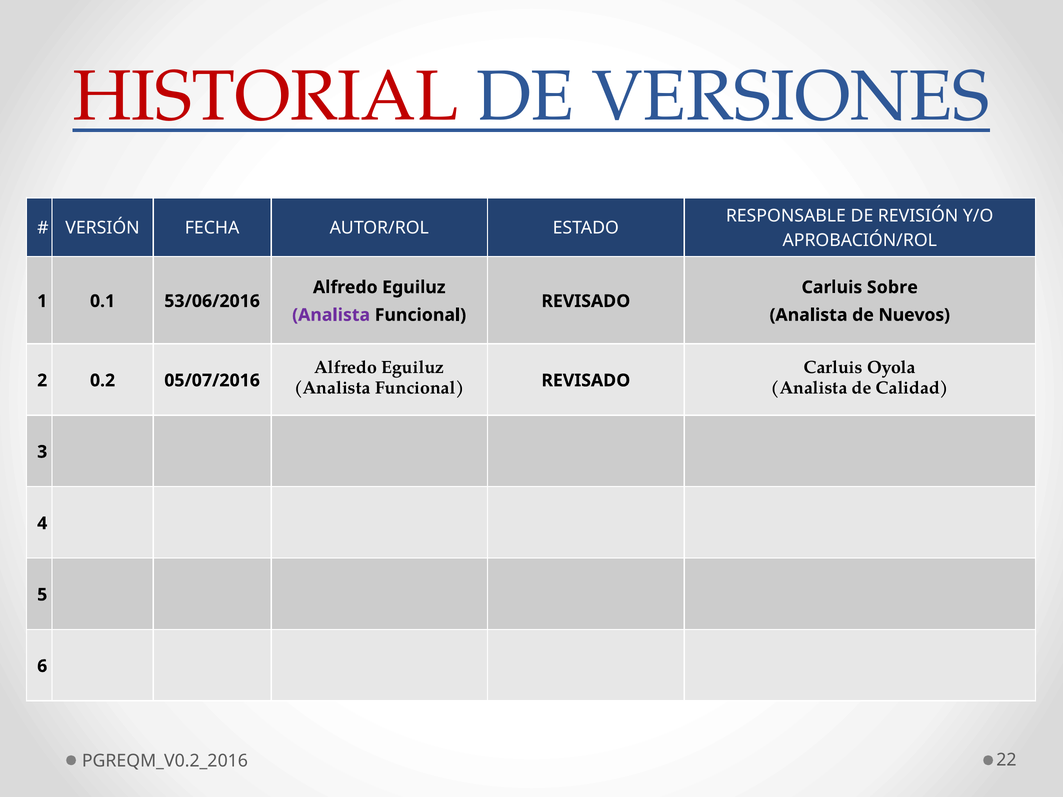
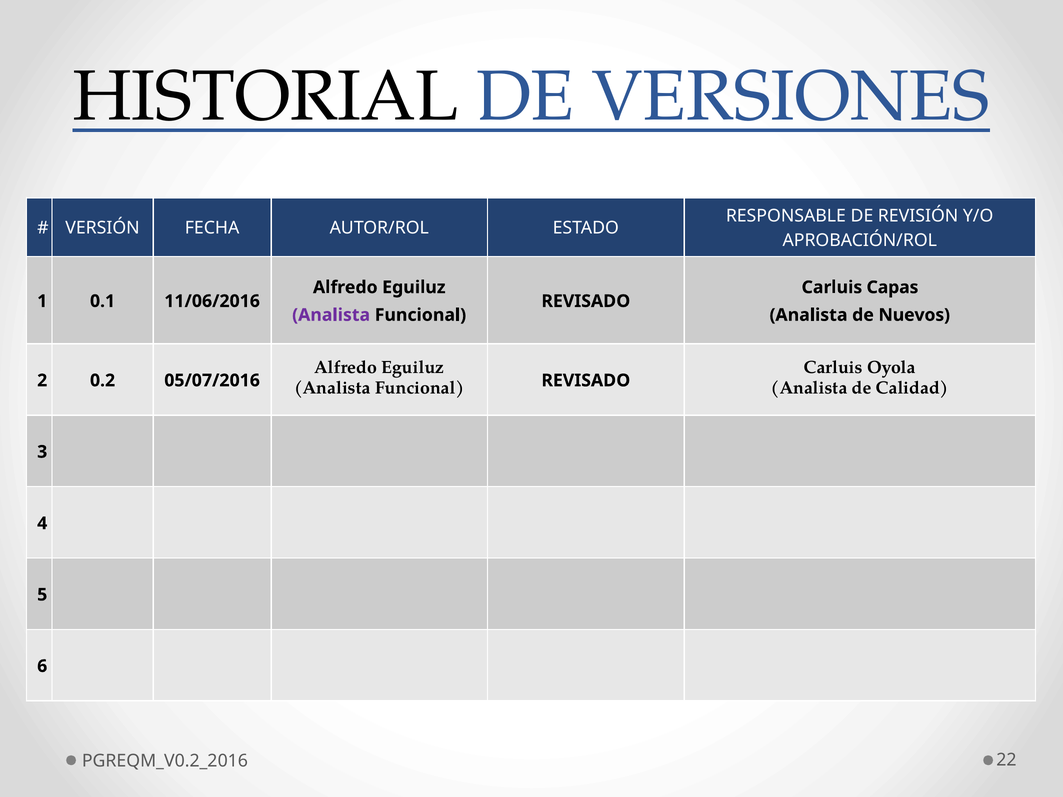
HISTORIAL colour: red -> black (266, 96)
Sobre: Sobre -> Capas (892, 287)
53/06/2016: 53/06/2016 -> 11/06/2016 (212, 301)
